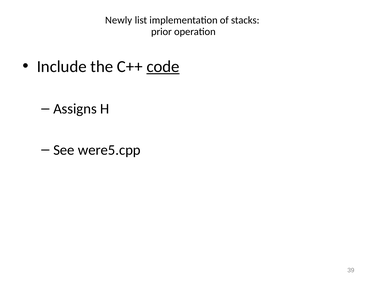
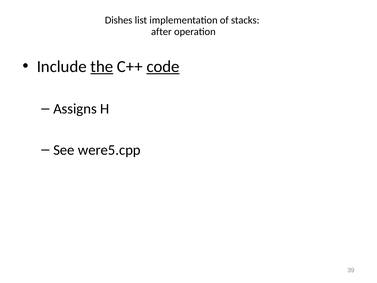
Newly: Newly -> Dishes (119, 20)
prior: prior -> after (161, 32)
the underline: none -> present (102, 67)
